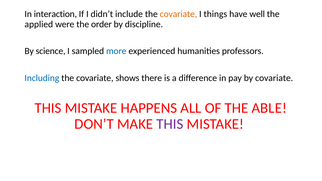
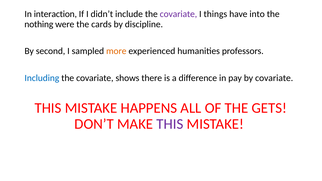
covariate colour: orange -> purple (178, 14)
well: well -> into (257, 14)
applied: applied -> nothing (39, 24)
order: order -> cards (101, 24)
science: science -> second (51, 51)
more colour: blue -> orange (116, 51)
ABLE: ABLE -> GETS (269, 108)
